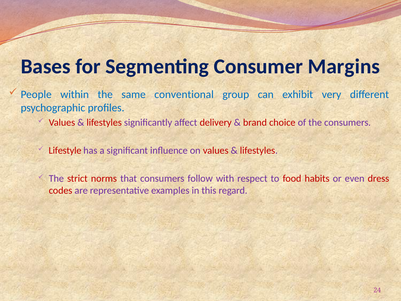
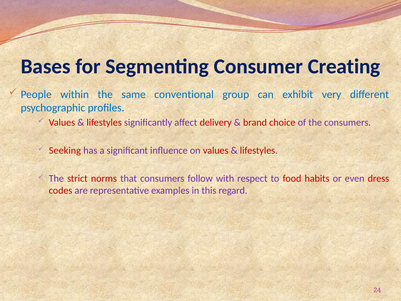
Margins: Margins -> Creating (344, 66)
Lifestyle: Lifestyle -> Seeking (65, 150)
